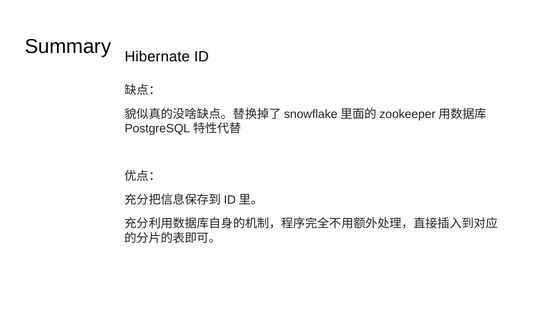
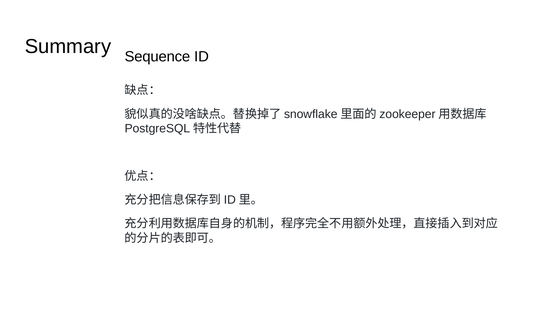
Hibernate: Hibernate -> Sequence (157, 57)
